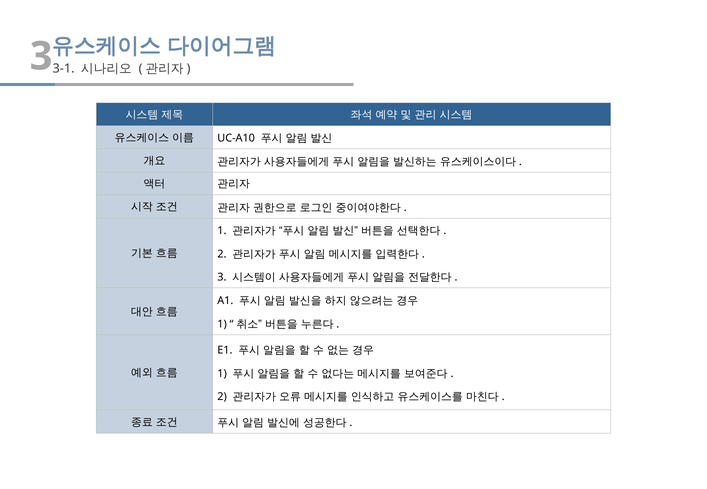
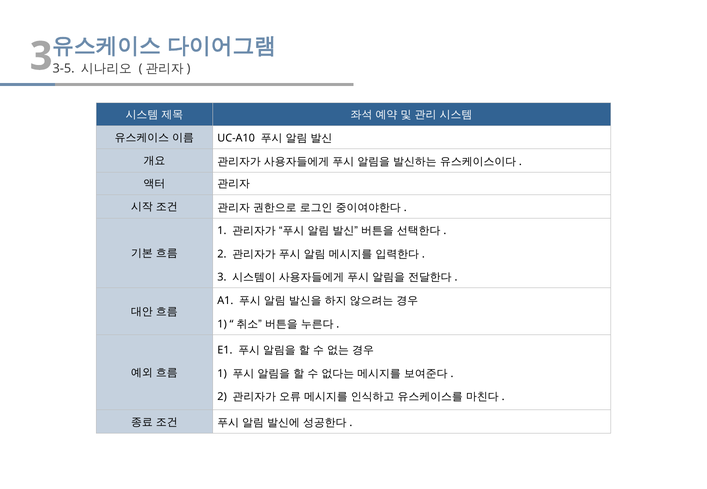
3-1: 3-1 -> 3-5 (64, 69)
